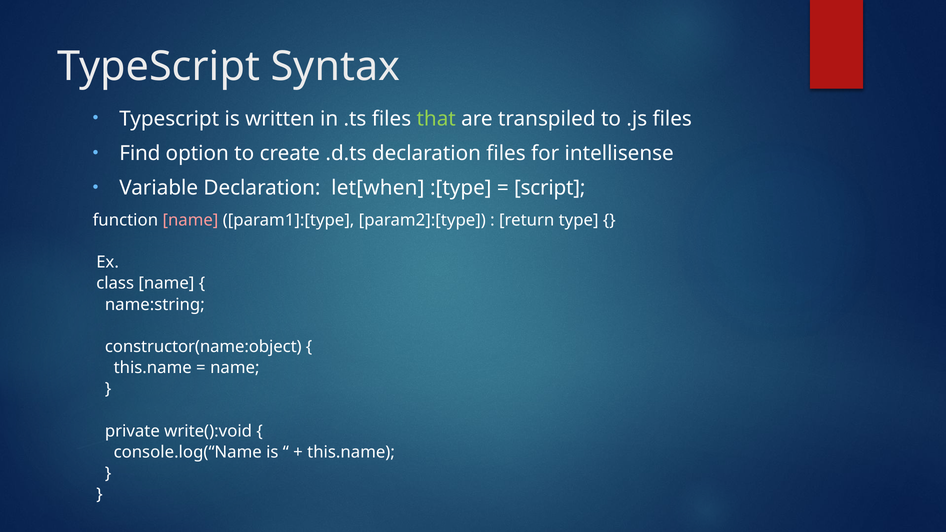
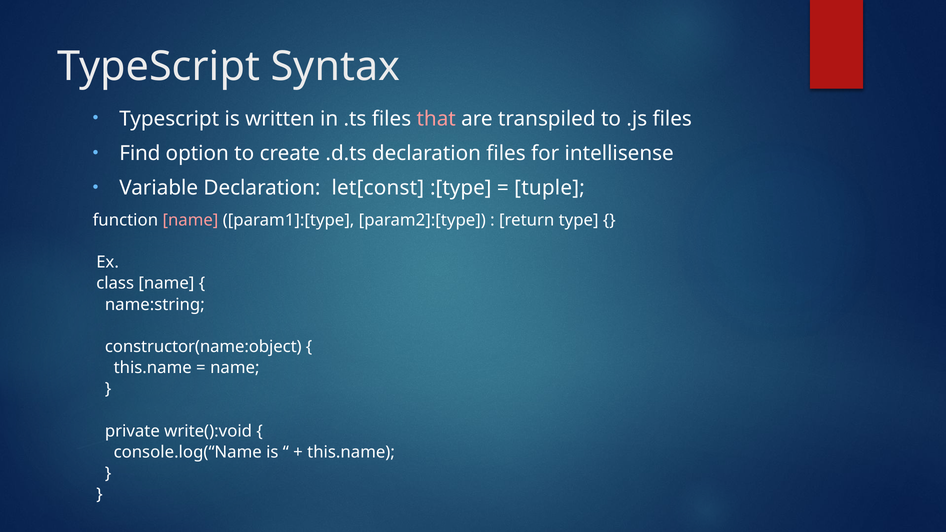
that colour: light green -> pink (436, 119)
let[when: let[when -> let[const (378, 188)
script: script -> tuple (550, 188)
